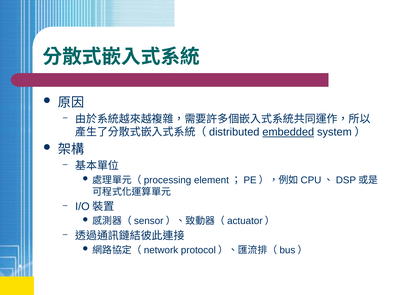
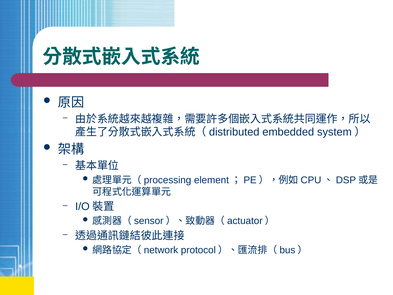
embedded underline: present -> none (288, 132)
